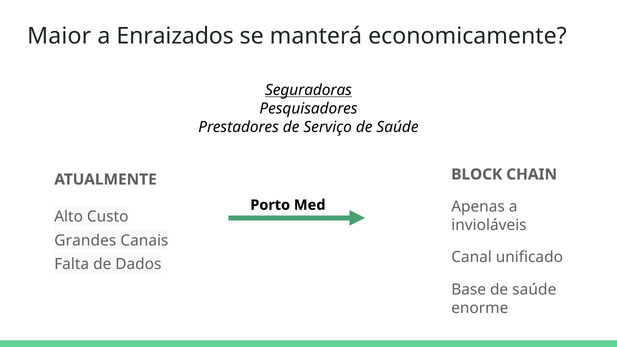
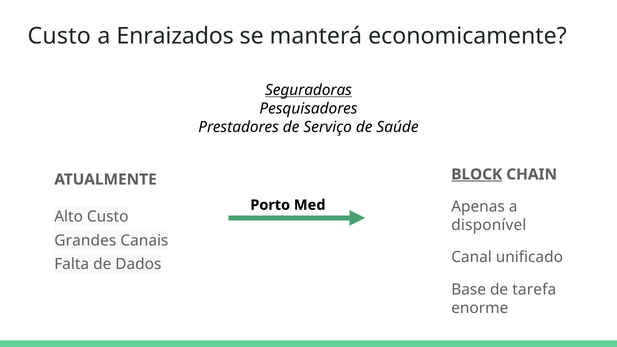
Maior: Maior -> Custo (59, 36)
BLOCK underline: none -> present (477, 174)
invioláveis: invioláveis -> disponível (489, 225)
Base de saúde: saúde -> tarefa (534, 290)
